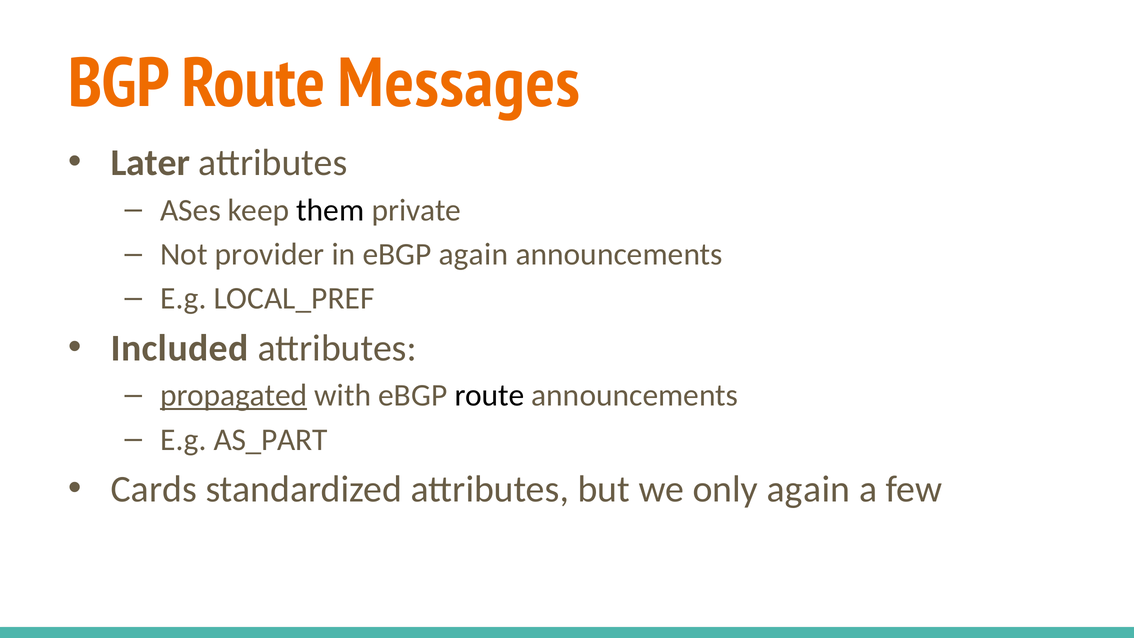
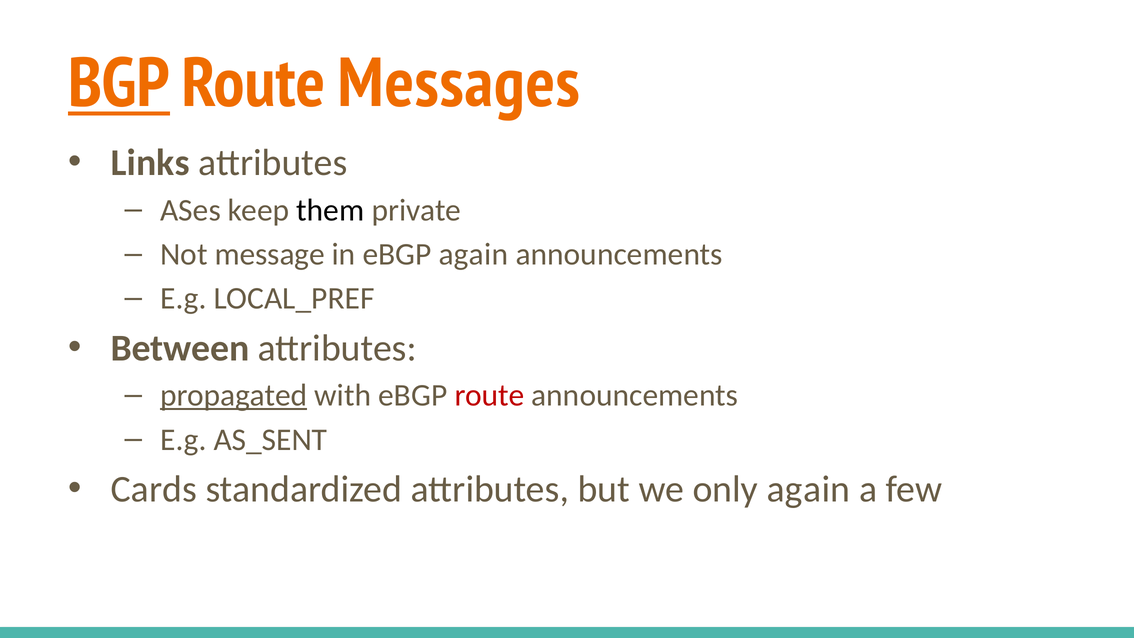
BGP underline: none -> present (119, 84)
Later: Later -> Links (150, 163)
provider: provider -> message (270, 254)
Included: Included -> Between (180, 348)
route colour: black -> red (489, 396)
AS_PART: AS_PART -> AS_SENT (270, 440)
